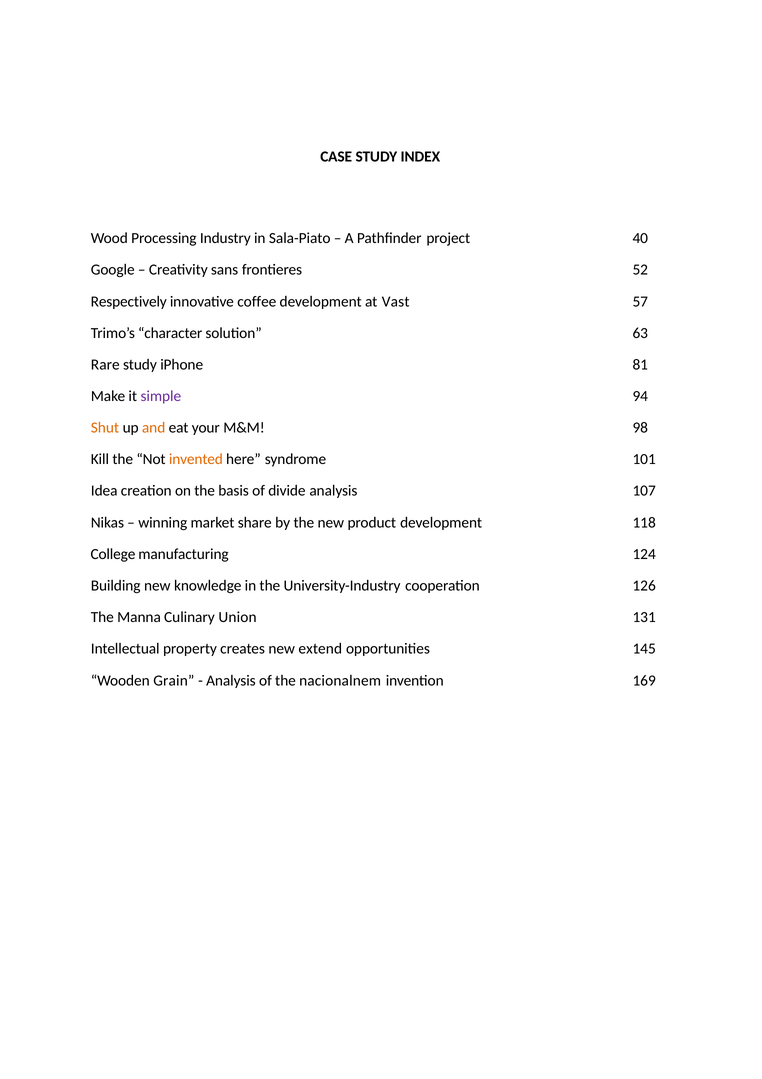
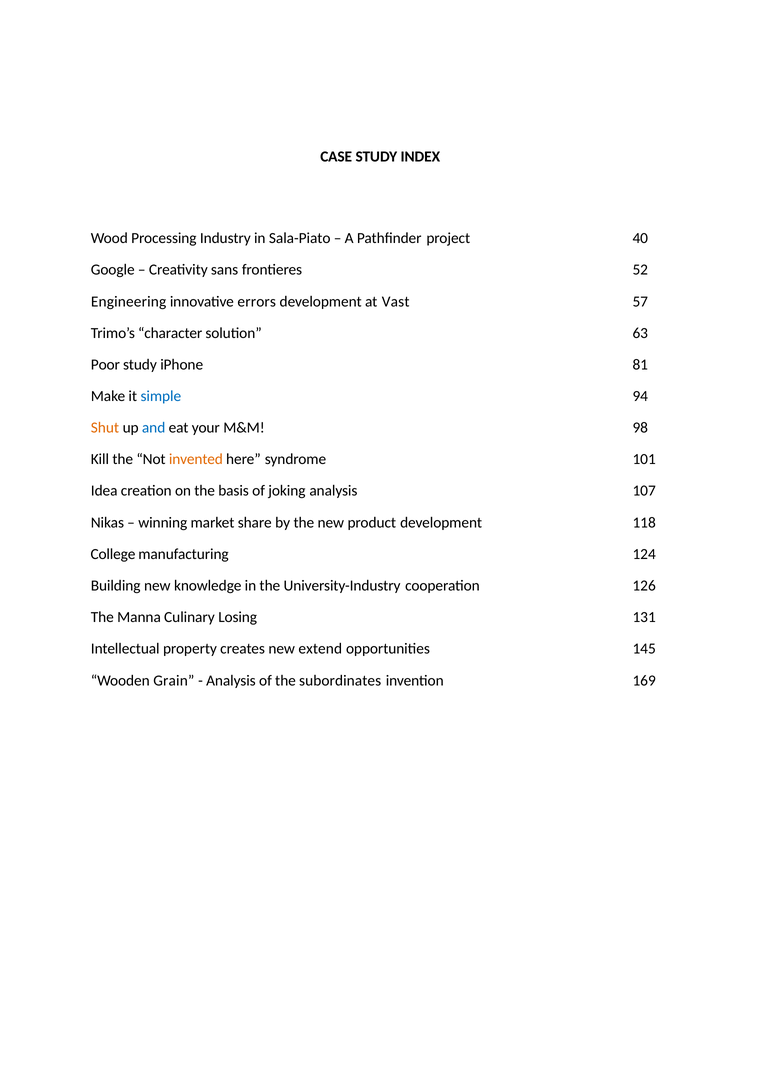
Respectively: Respectively -> Engineering (129, 301)
coffee: coffee -> errors (257, 301)
Rare: Rare -> Poor (105, 364)
simple colour: purple -> blue (161, 396)
and colour: orange -> blue (154, 428)
divide: divide -> joking (287, 491)
Union: Union -> Losing (238, 617)
nacionalnem: nacionalnem -> subordinates (340, 680)
